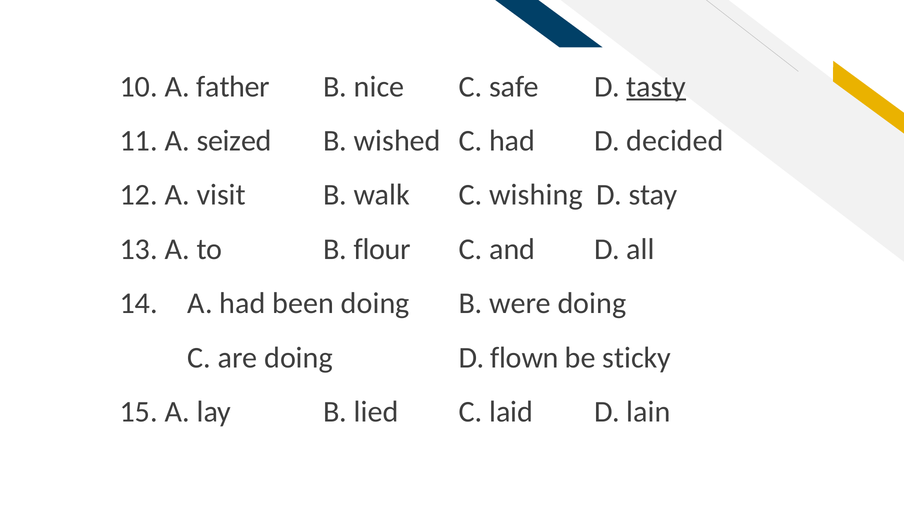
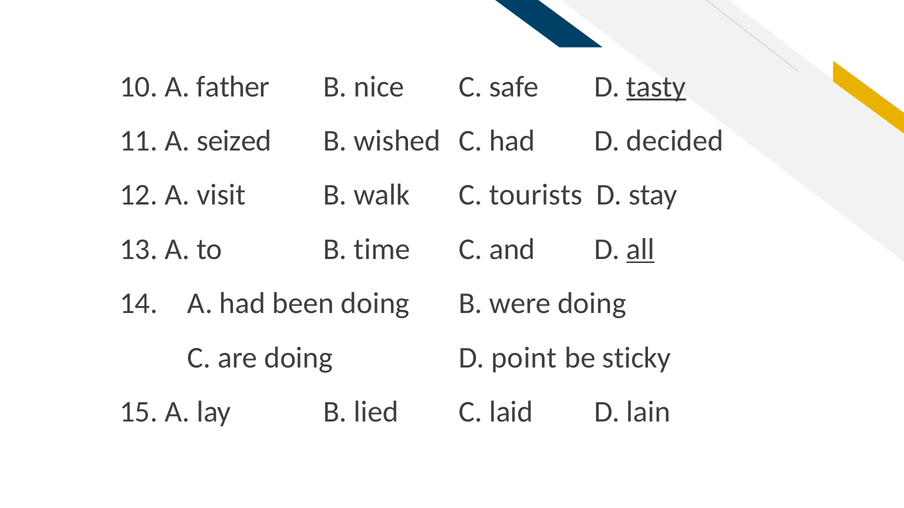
wishing: wishing -> tourists (536, 195)
flour: flour -> time (382, 249)
all underline: none -> present (641, 249)
flown: flown -> point (524, 358)
